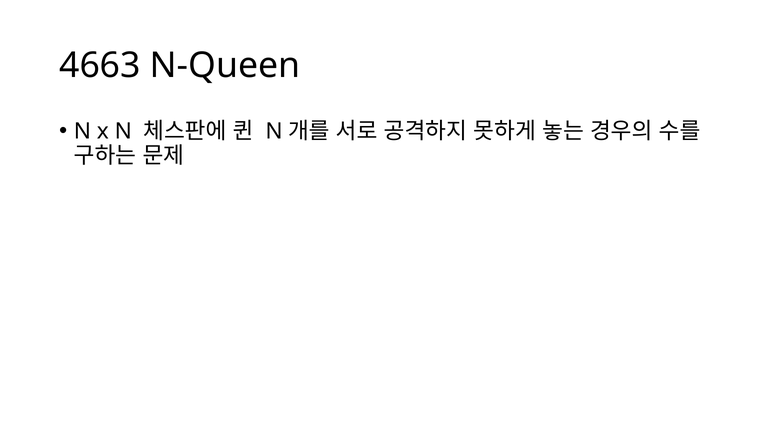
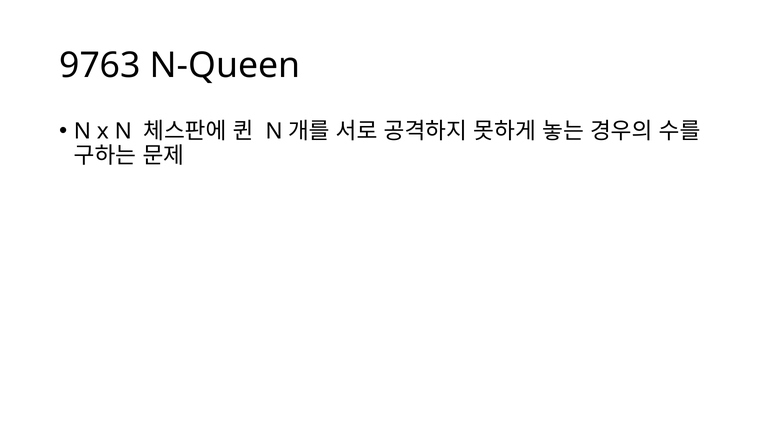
4663: 4663 -> 9763 (100, 65)
